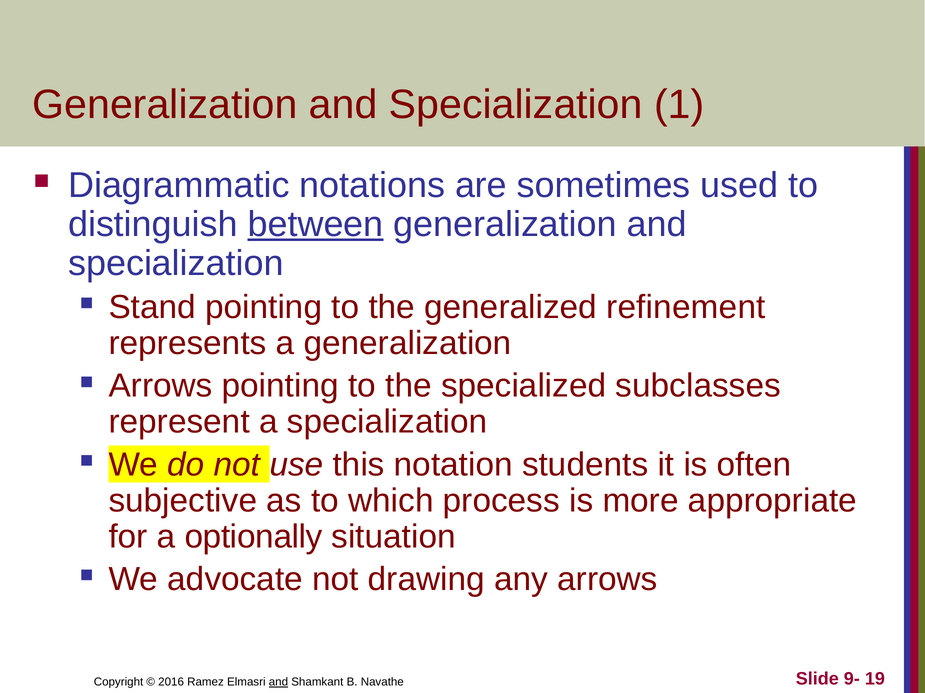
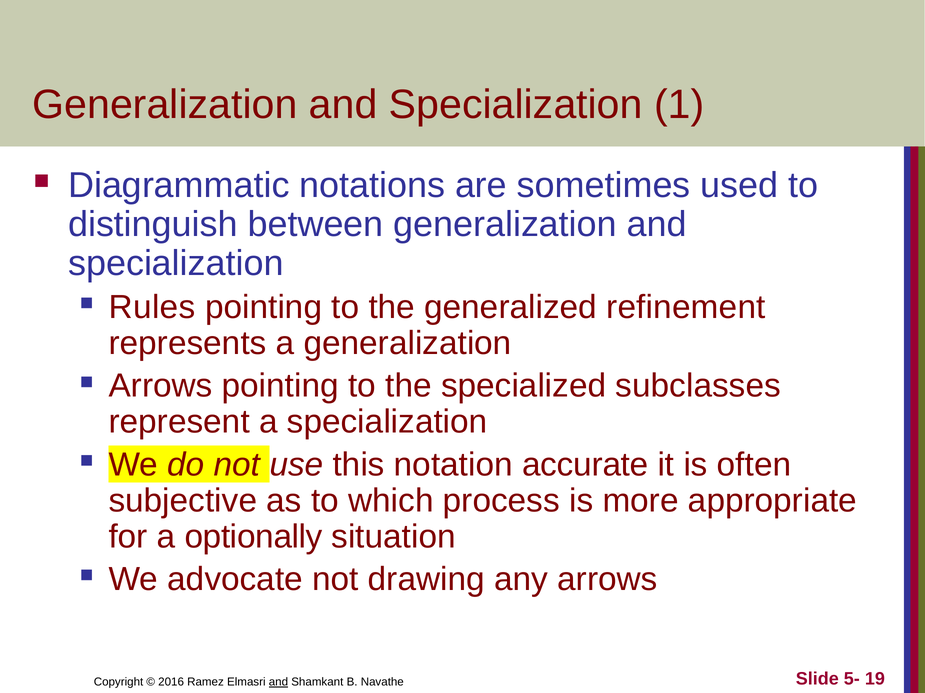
between underline: present -> none (316, 225)
Stand: Stand -> Rules (152, 308)
students: students -> accurate (585, 465)
9-: 9- -> 5- (852, 680)
